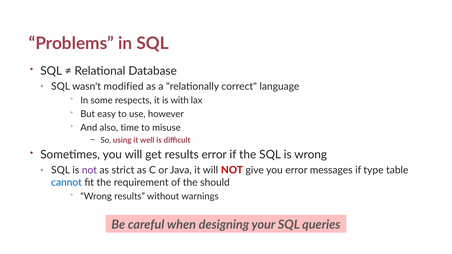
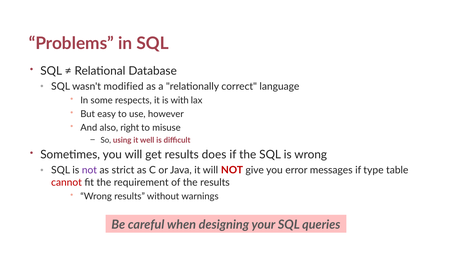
time: time -> right (130, 128)
results error: error -> does (214, 155)
cannot colour: blue -> red (66, 183)
the should: should -> results (215, 183)
